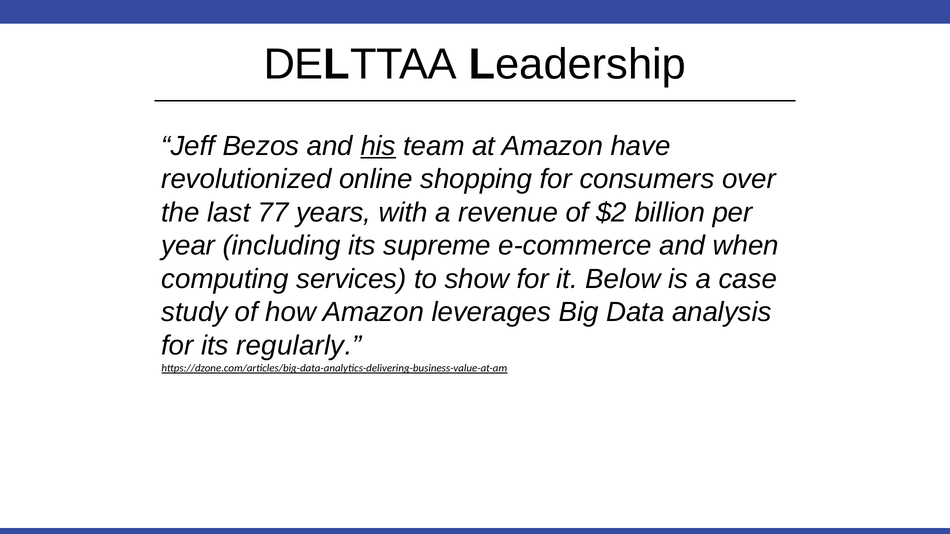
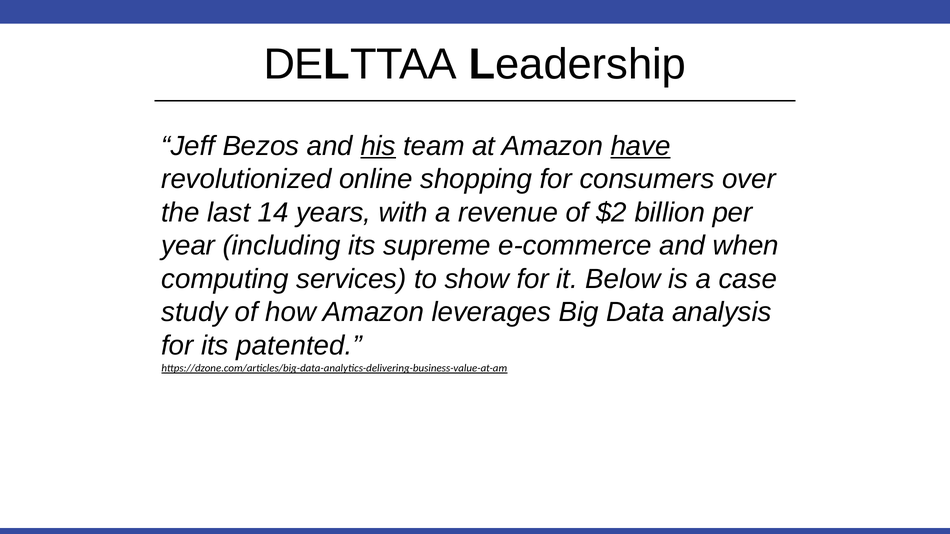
have underline: none -> present (641, 146)
77: 77 -> 14 (273, 213)
regularly: regularly -> patented (299, 346)
